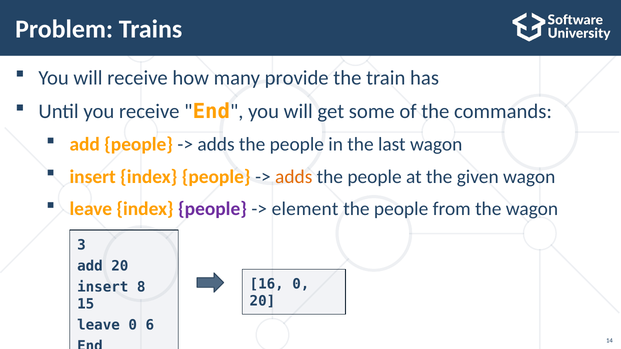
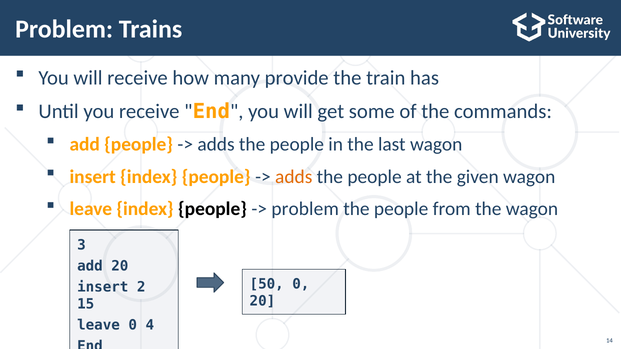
people colour: purple -> black (212, 209)
element: element -> problem (305, 209)
16: 16 -> 50 (267, 284)
8: 8 -> 2 (141, 287)
6: 6 -> 4 (150, 325)
